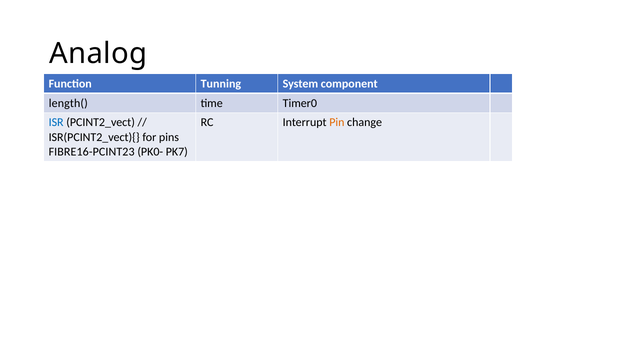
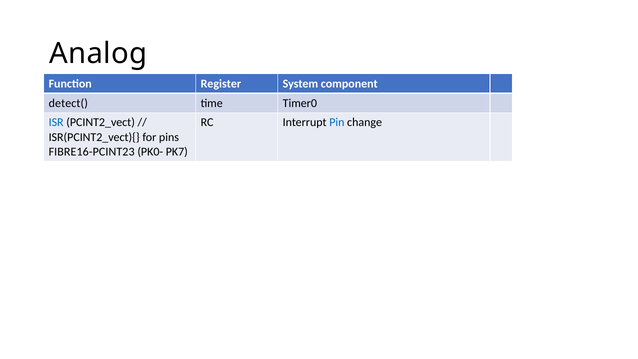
Tunning: Tunning -> Register (221, 84)
length(: length( -> detect( (68, 103)
Pin colour: orange -> blue (337, 122)
